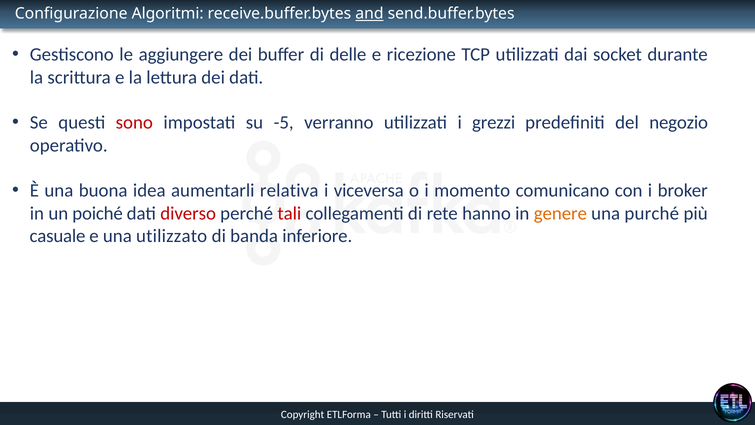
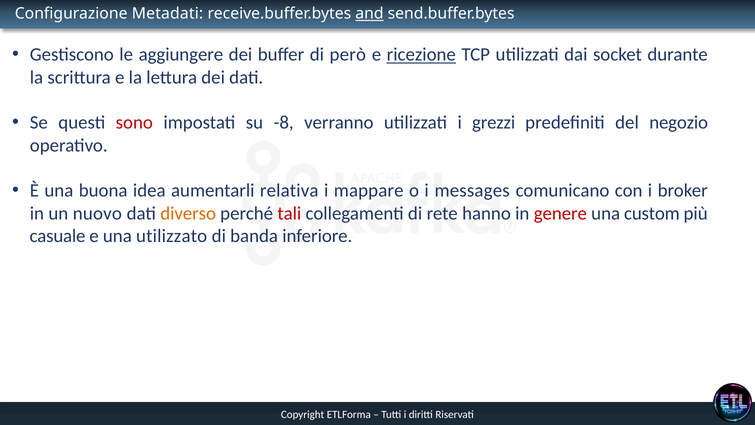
Algoritmi: Algoritmi -> Metadati (168, 14)
delle: delle -> però (348, 55)
ricezione underline: none -> present (421, 55)
-5: -5 -> -8 (284, 123)
viceversa: viceversa -> mappare (369, 191)
momento: momento -> messages (472, 191)
poiché: poiché -> nuovo (97, 213)
diverso colour: red -> orange (188, 213)
genere colour: orange -> red (560, 213)
purché: purché -> custom (652, 213)
